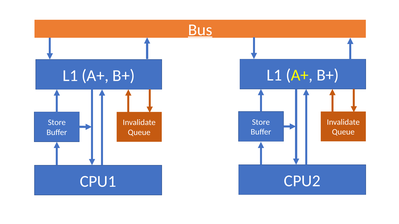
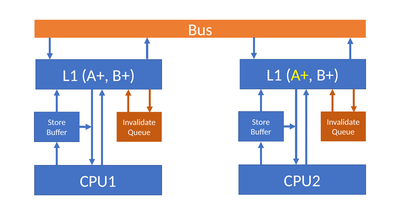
Bus underline: present -> none (200, 30)
